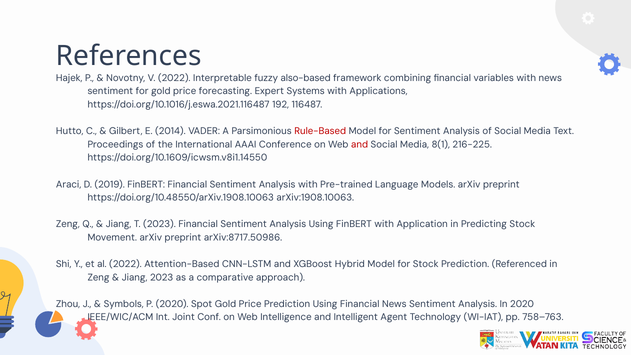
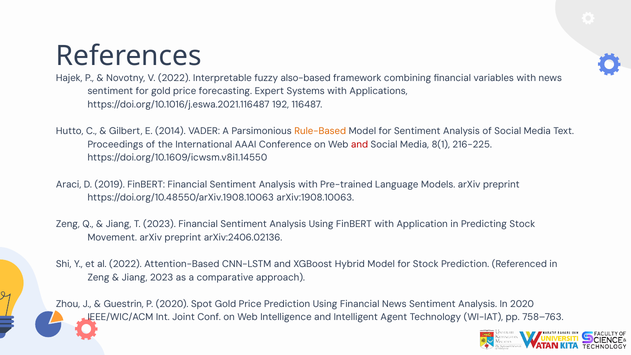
Rule-Based colour: red -> orange (320, 131)
arXiv:8717.50986: arXiv:8717.50986 -> arXiv:2406.02136 (243, 237)
Symbols: Symbols -> Guestrin (124, 304)
